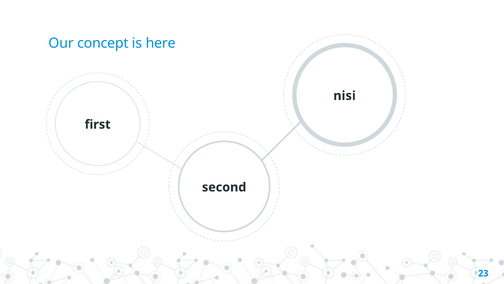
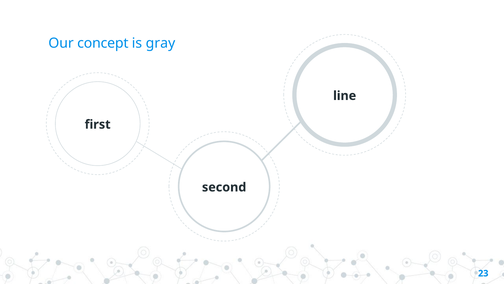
here: here -> gray (161, 43)
nisi: nisi -> line (345, 96)
